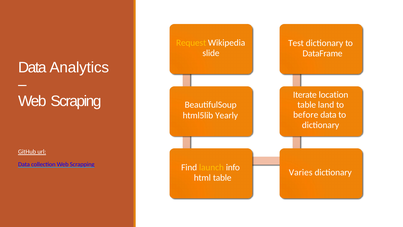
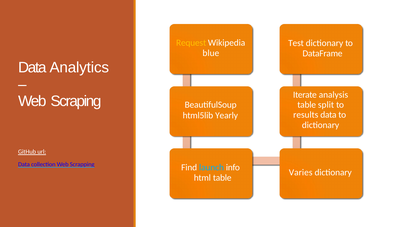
slide: slide -> blue (211, 53)
location: location -> analysis (333, 95)
land: land -> split (326, 105)
before: before -> results (306, 115)
launch colour: yellow -> light blue (211, 167)
